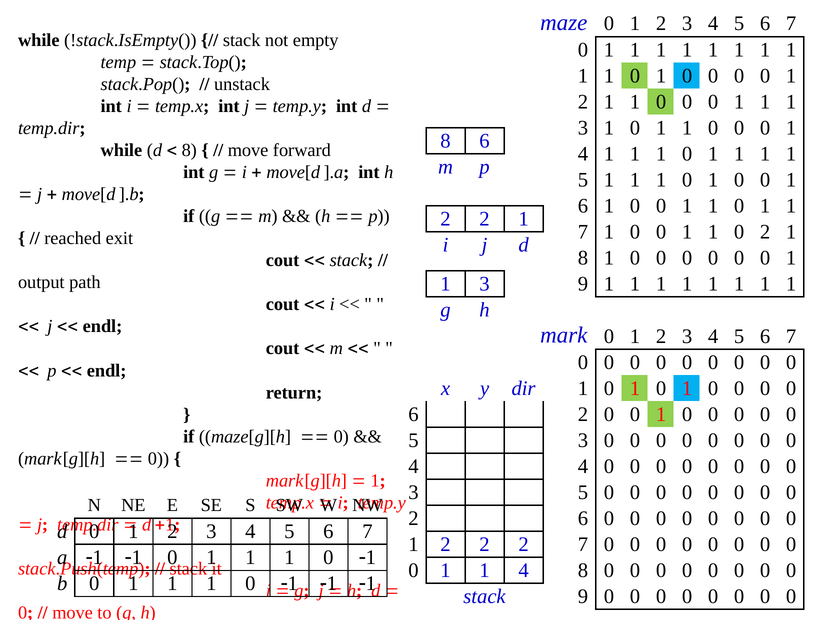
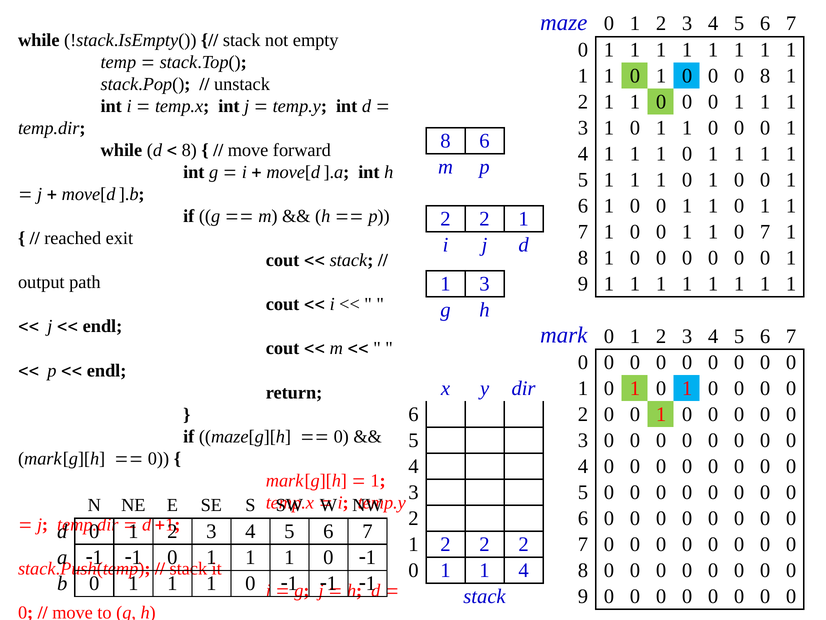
0: 0 -> 8 (765, 76)
1 0 2: 2 -> 7 (765, 232)
